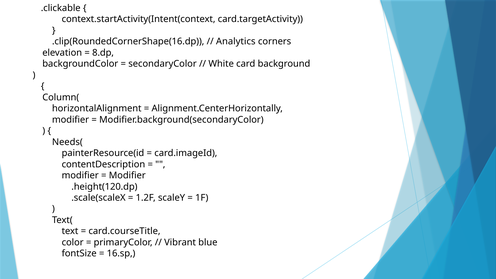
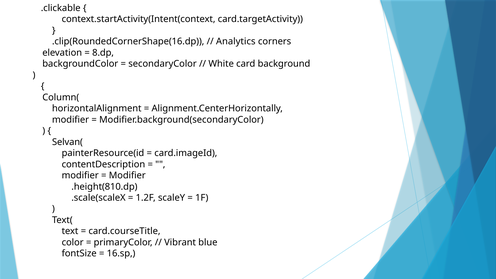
Needs(: Needs( -> Selvan( (67, 142)
.height(120.dp: .height(120.dp -> .height(810.dp (104, 187)
